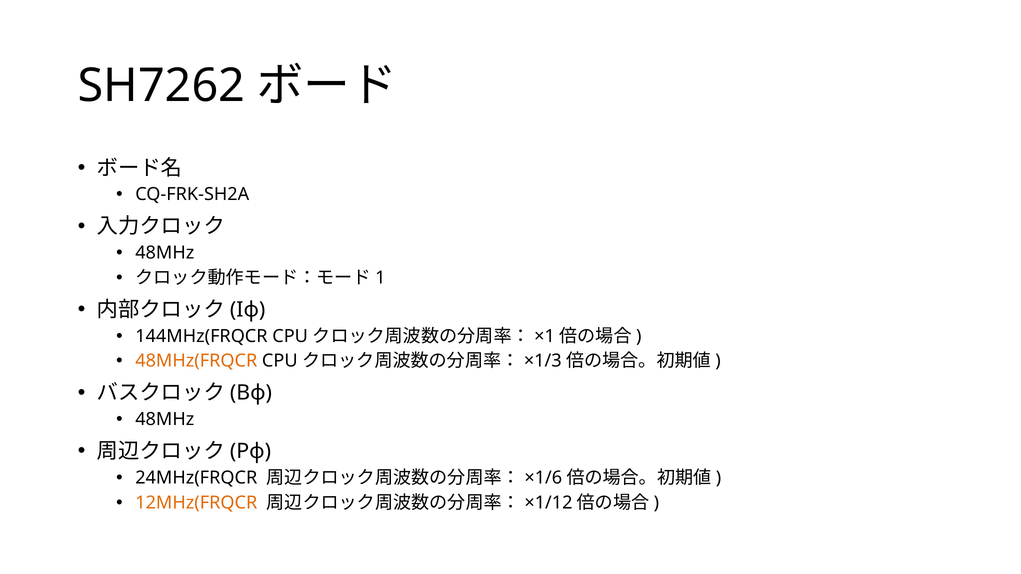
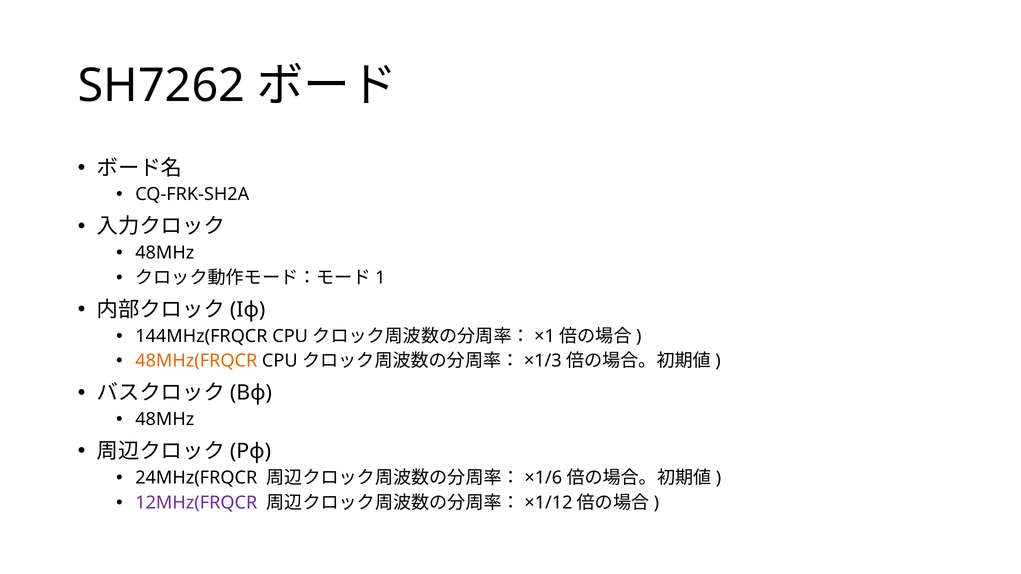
12MHz(FRQCR colour: orange -> purple (196, 503)
